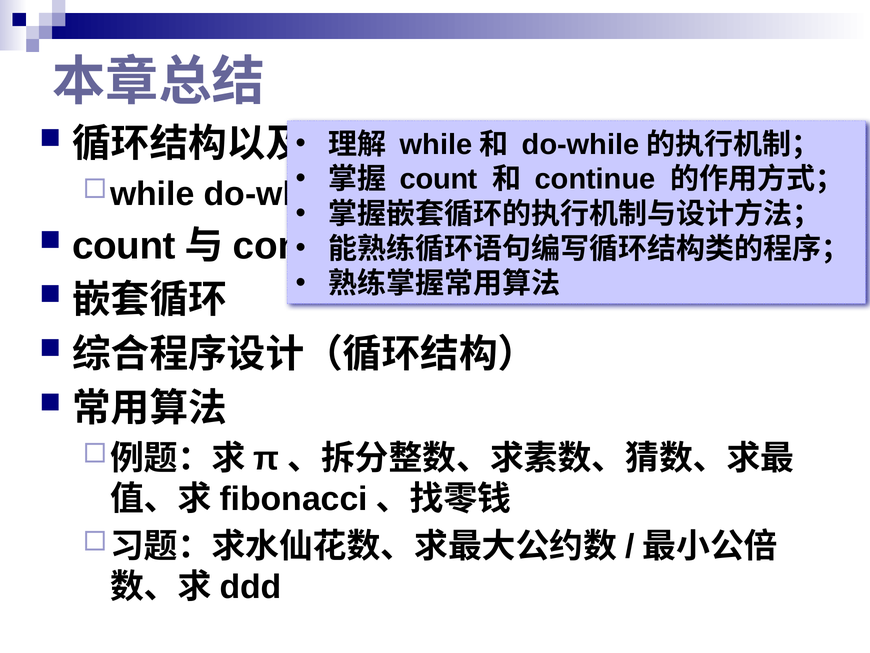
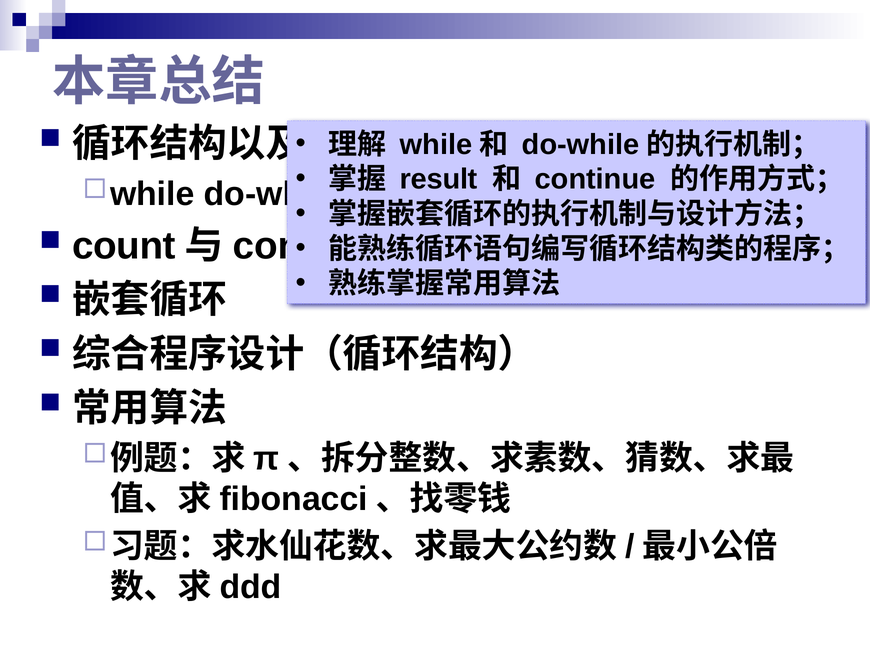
count: count -> result (439, 179)
